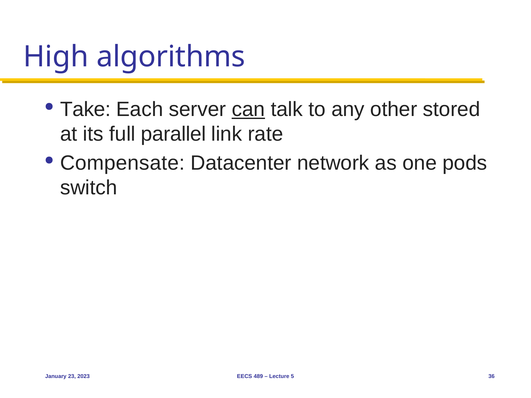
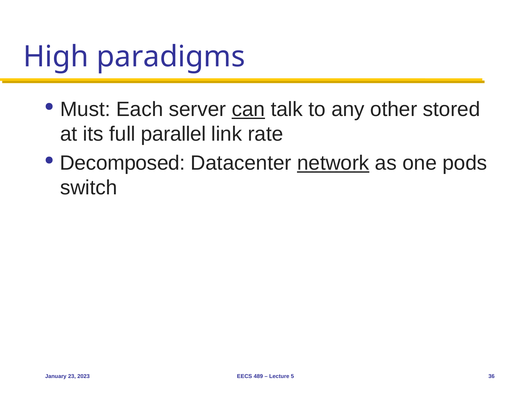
algorithms: algorithms -> paradigms (171, 57)
Take: Take -> Must (85, 109)
Compensate: Compensate -> Decomposed (123, 163)
network underline: none -> present (333, 163)
